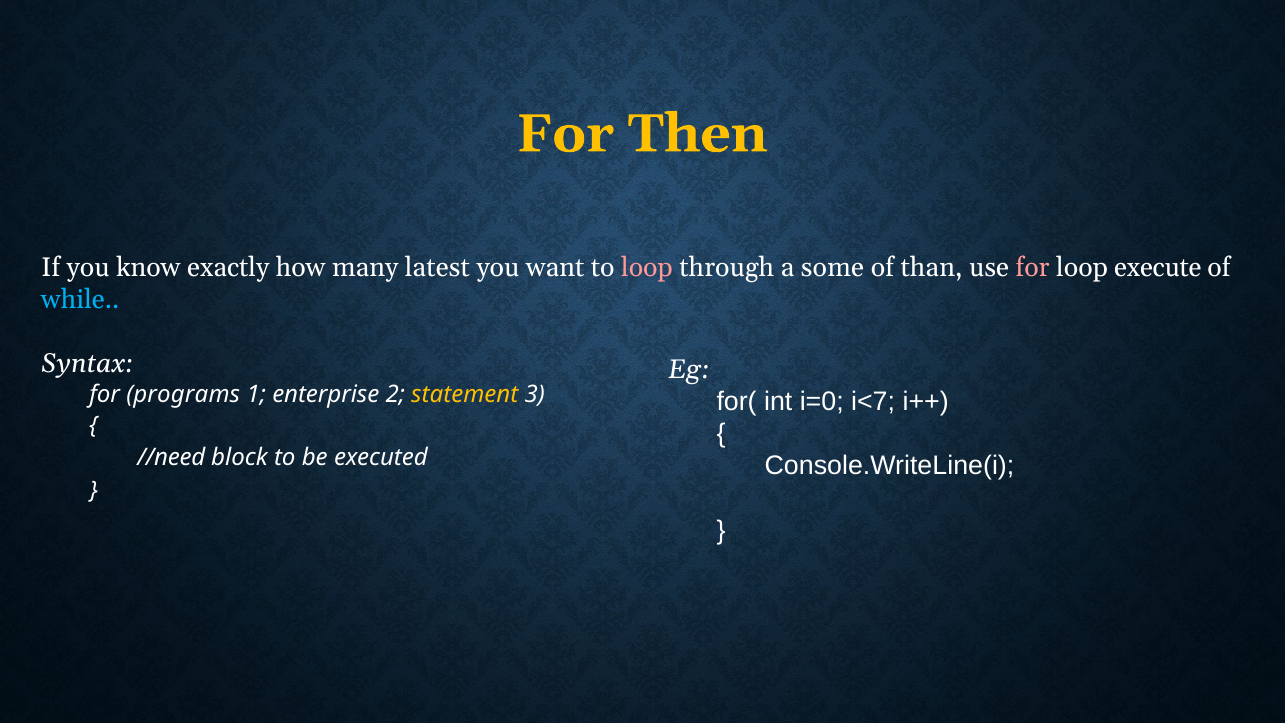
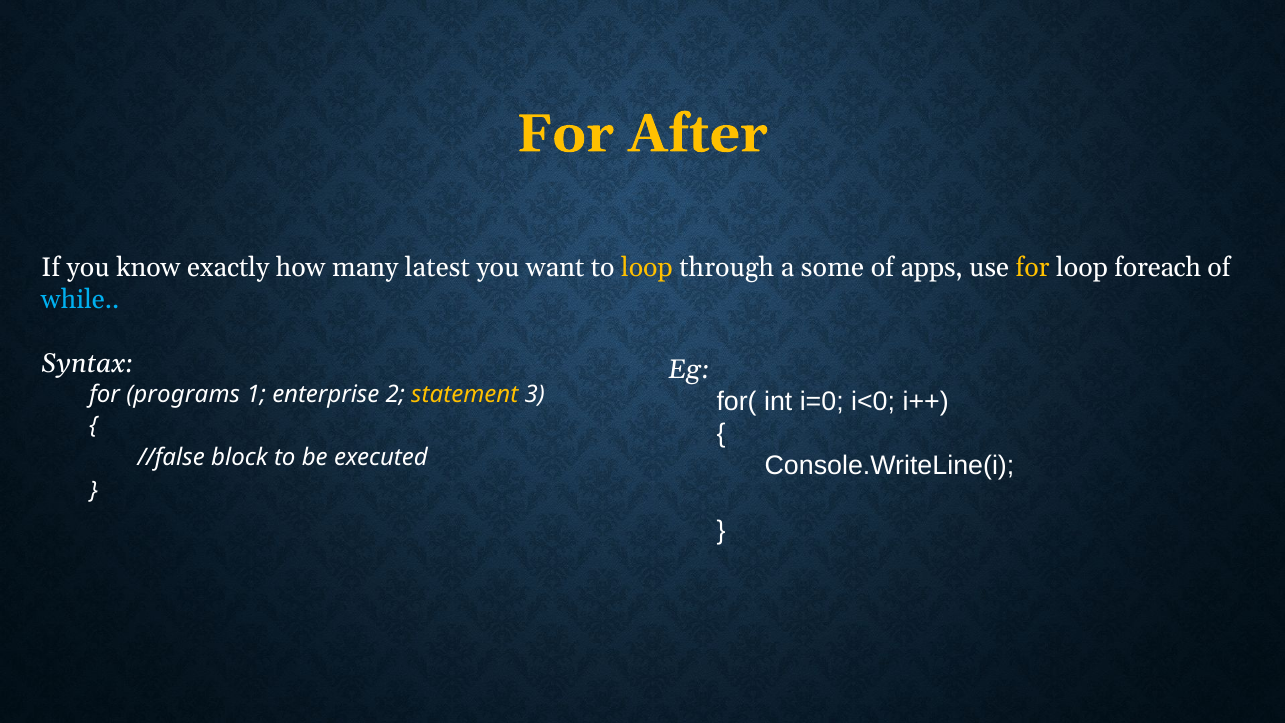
Then: Then -> After (698, 134)
loop colour: pink -> yellow (647, 267)
than: than -> apps (932, 267)
for colour: pink -> yellow (1033, 267)
execute: execute -> foreach (1158, 267)
i<7: i<7 -> i<0 (873, 402)
//need: //need -> //false (171, 458)
